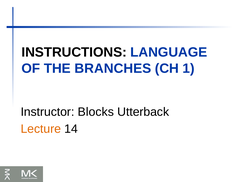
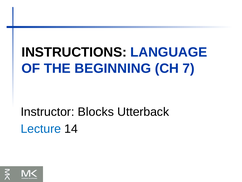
BRANCHES: BRANCHES -> BEGINNING (113, 68)
1: 1 -> 7 (189, 68)
Lecture colour: orange -> blue (41, 129)
